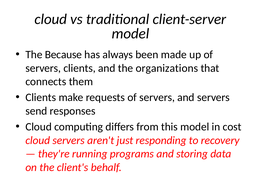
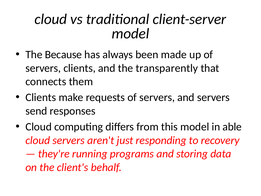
organizations: organizations -> transparently (167, 68)
cost: cost -> able (232, 127)
